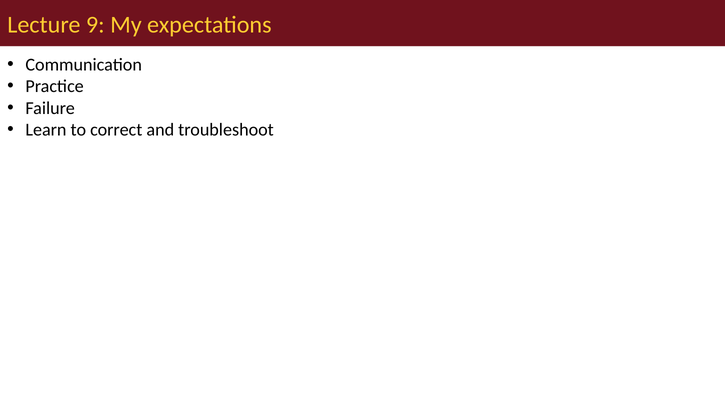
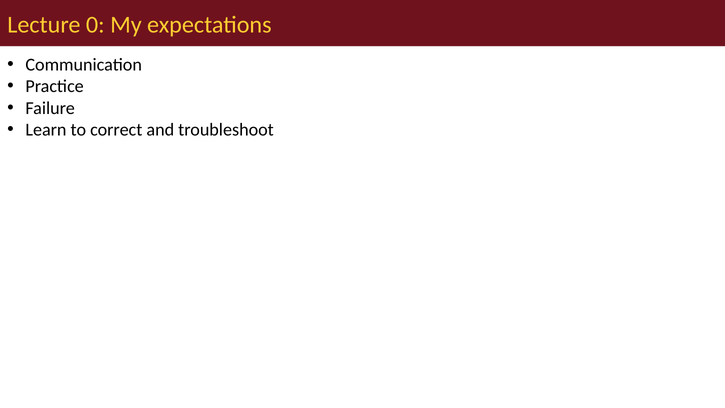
9: 9 -> 0 (95, 25)
